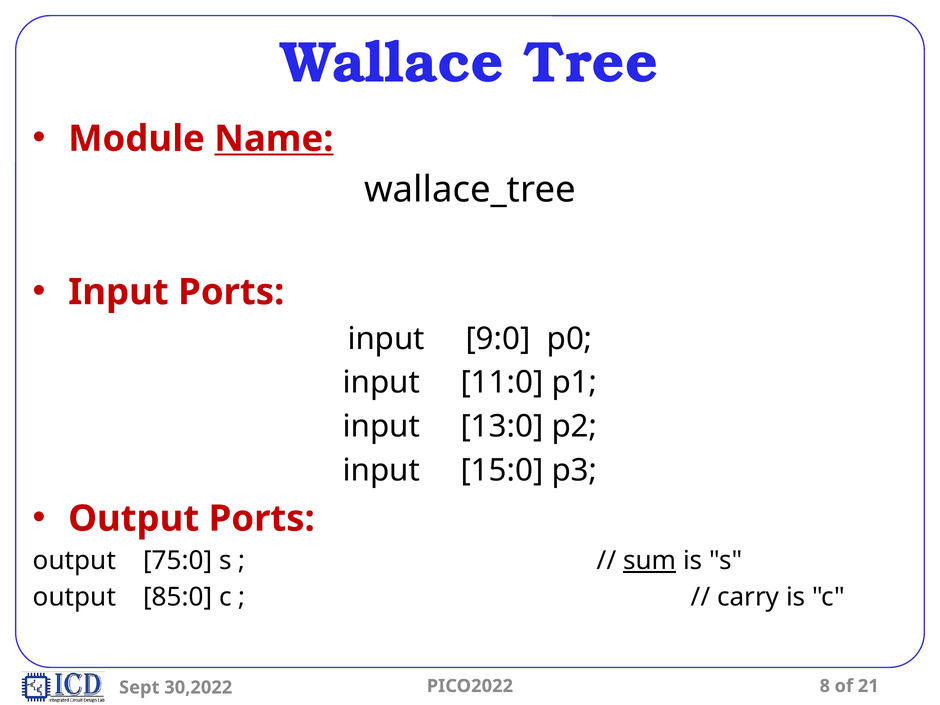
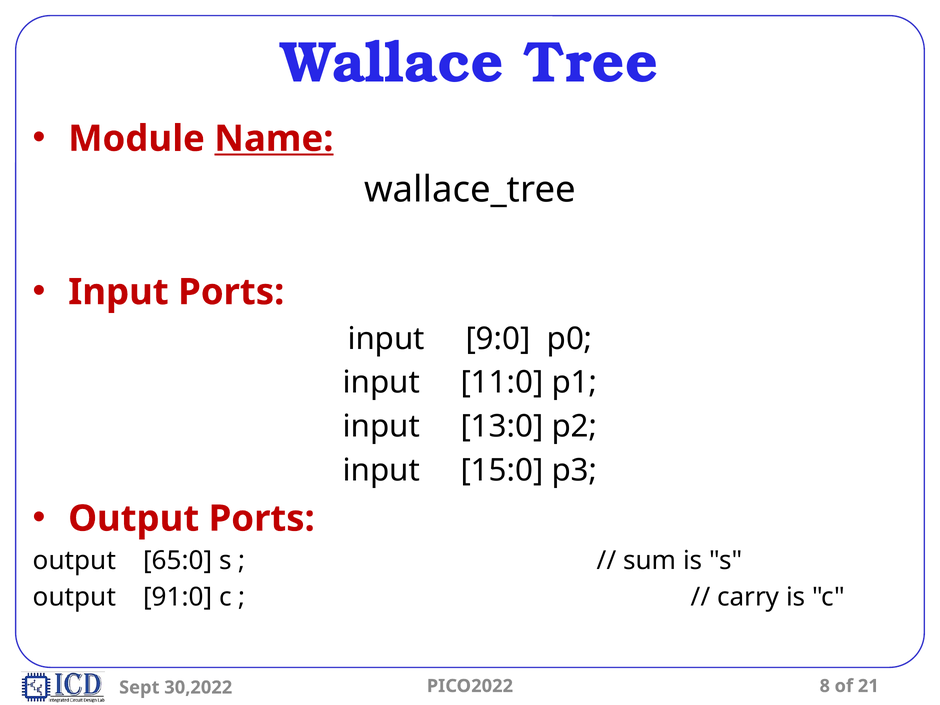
75:0: 75:0 -> 65:0 (178, 561)
sum underline: present -> none (650, 561)
85:0: 85:0 -> 91:0 (178, 597)
